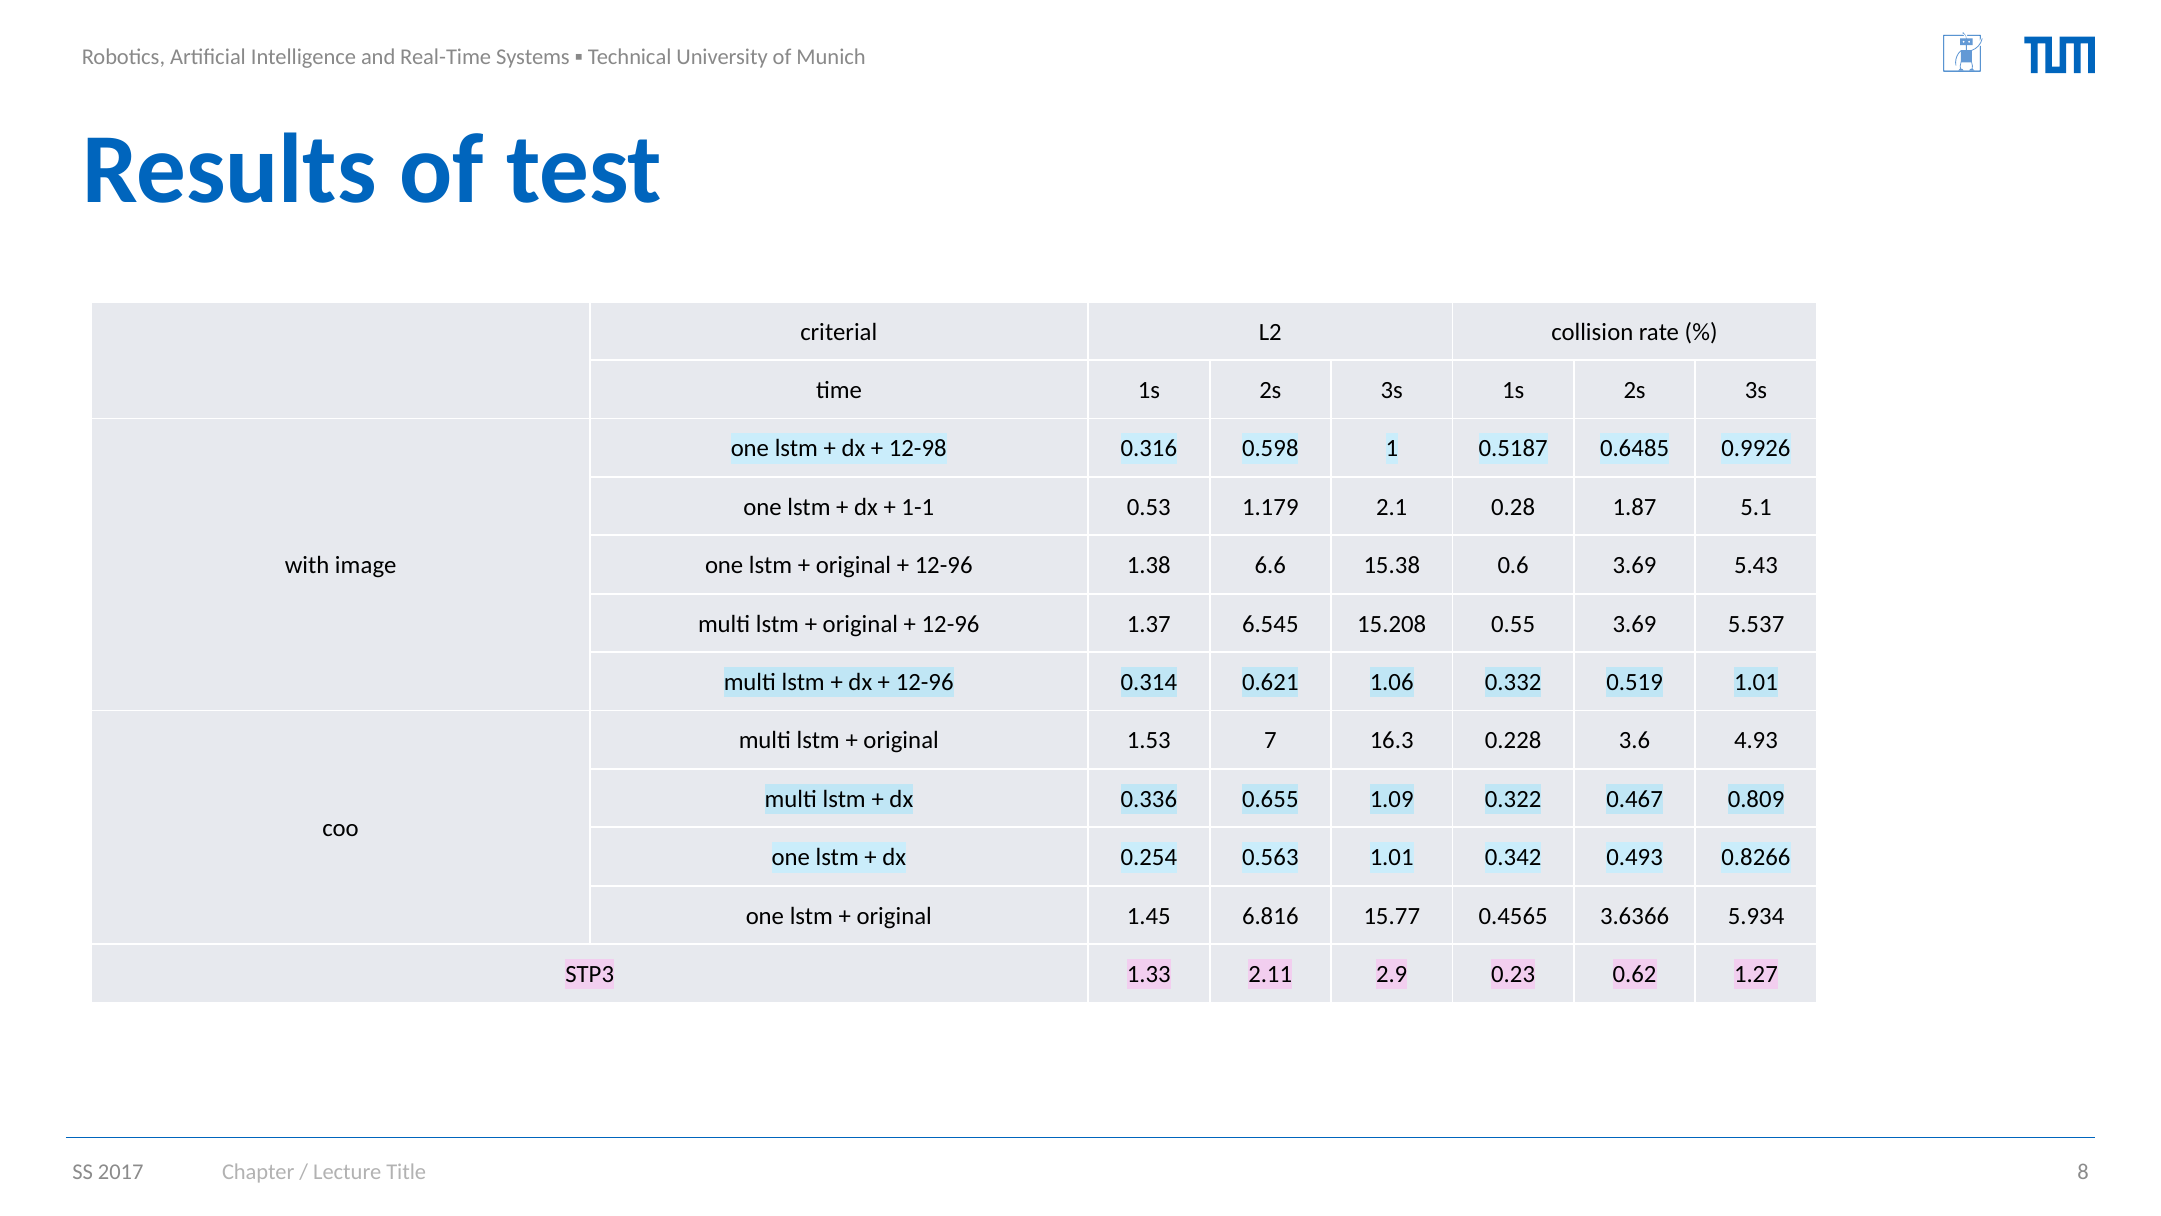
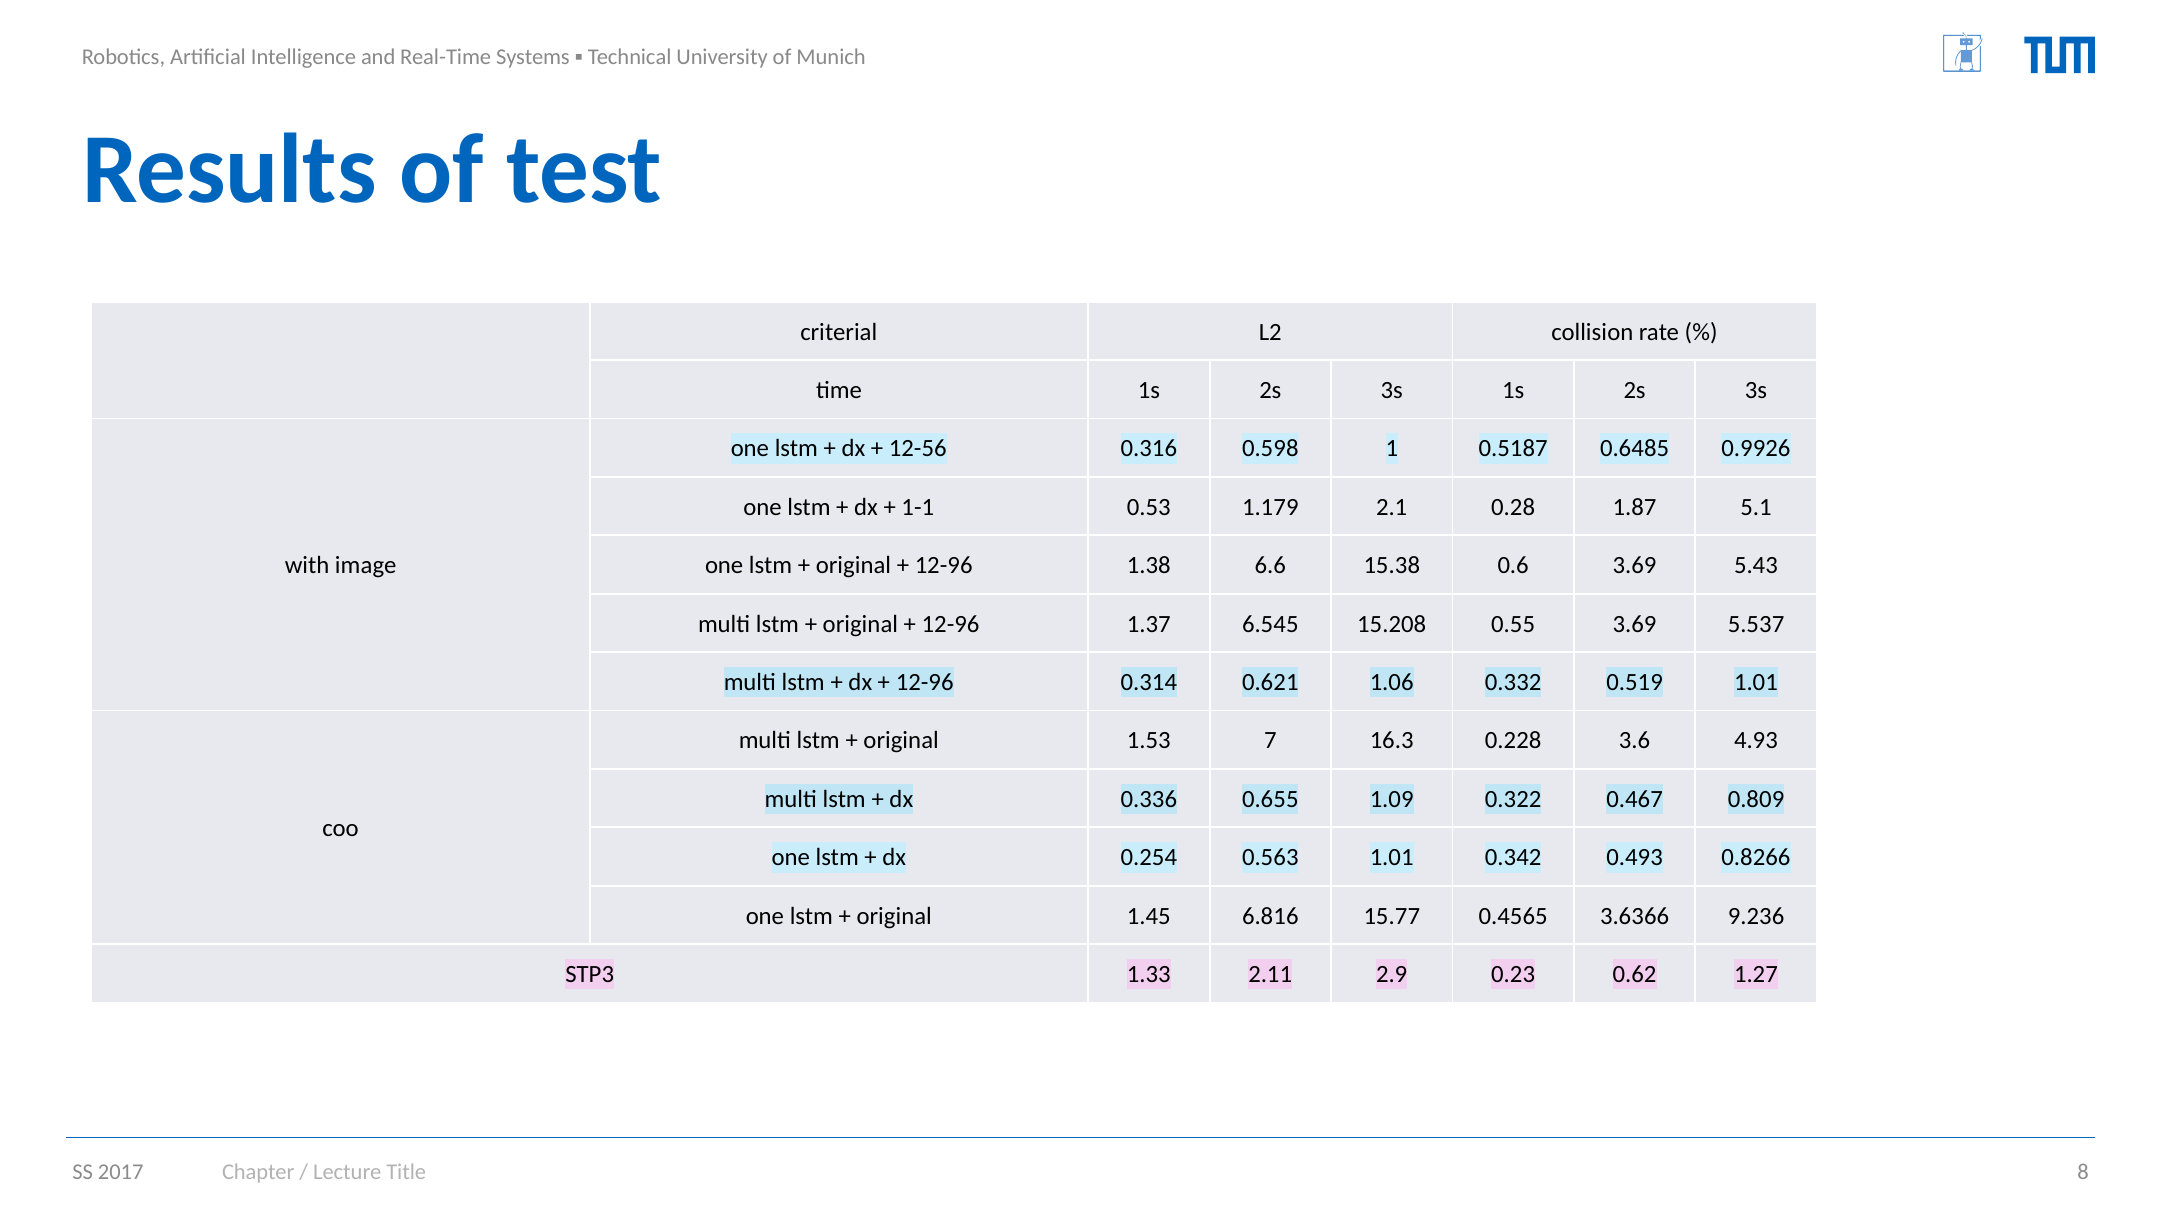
12-98: 12-98 -> 12-56 (918, 449)
5.934: 5.934 -> 9.236 (1756, 916)
